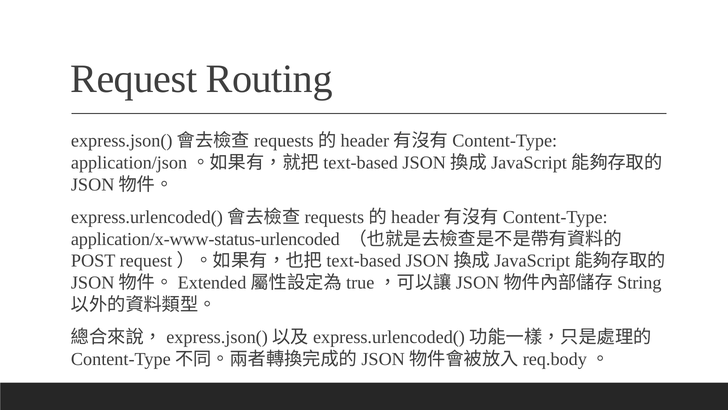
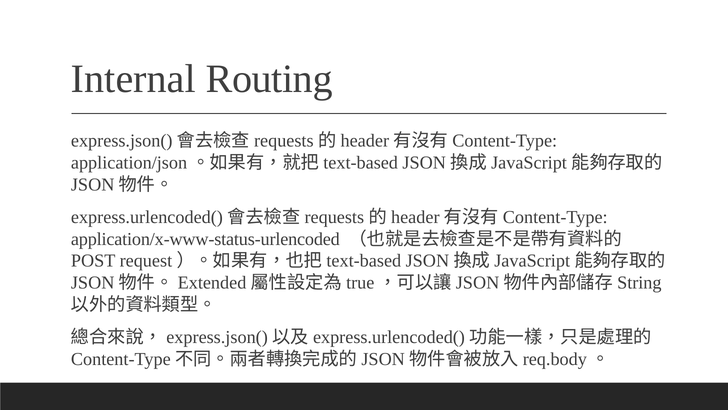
Request: Request -> Internal (133, 79)
